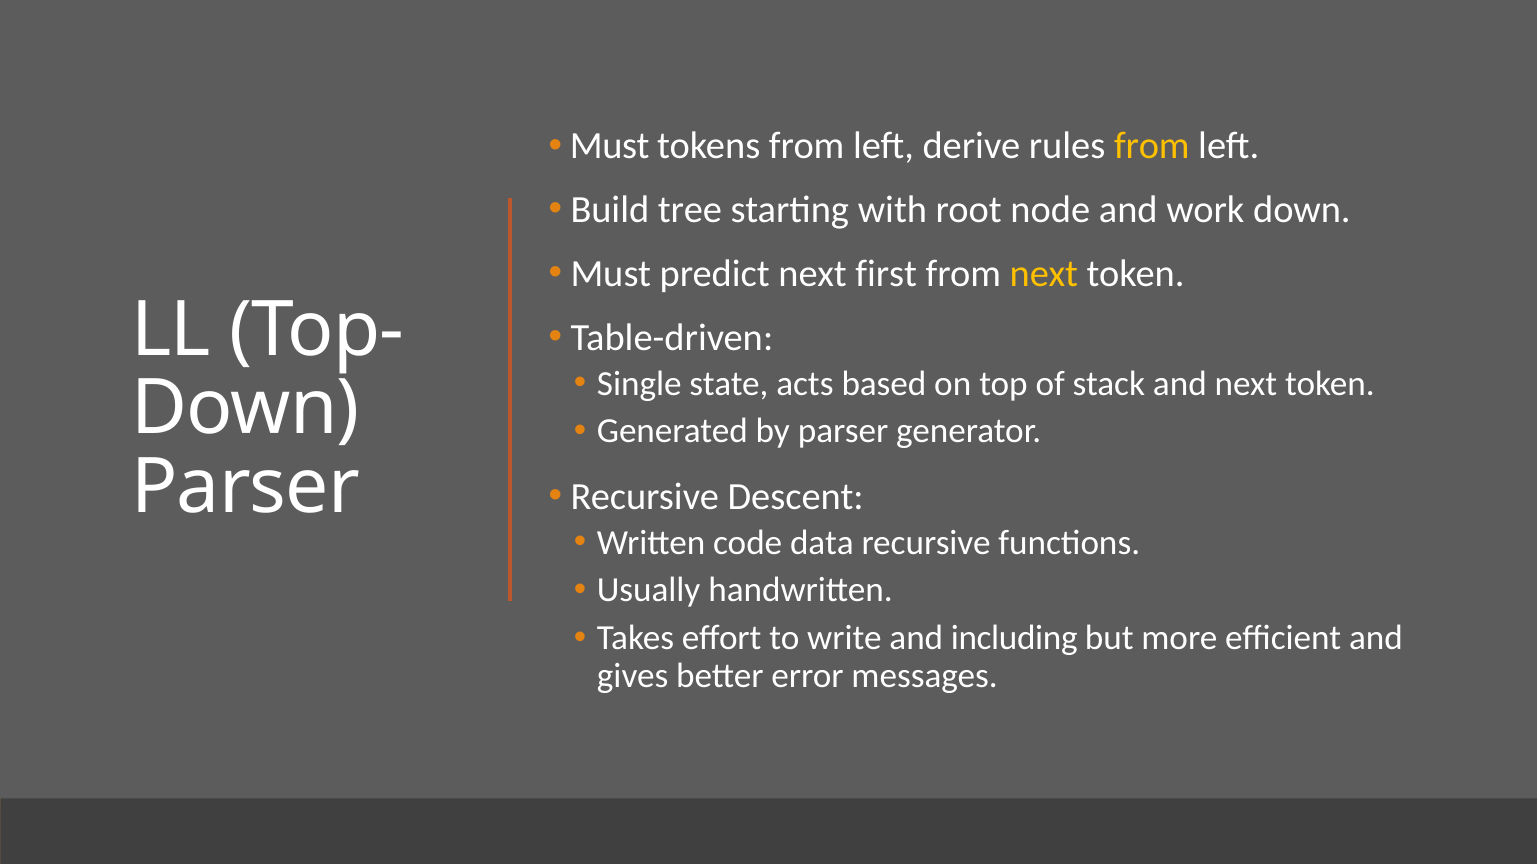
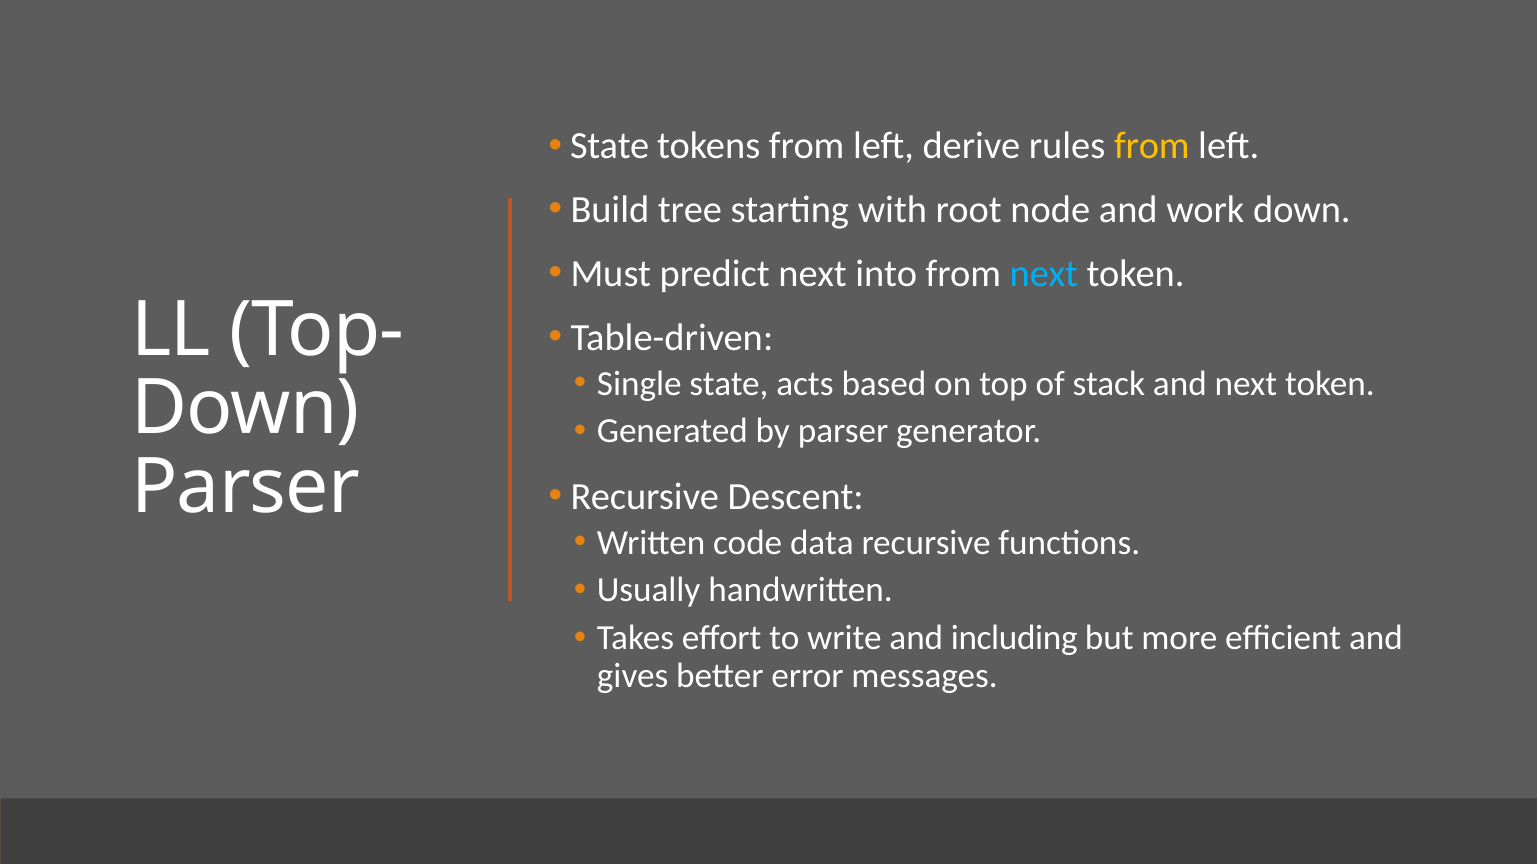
Must: Must -> State (610, 146)
first: first -> into (886, 274)
next colour: yellow -> light blue (1044, 274)
